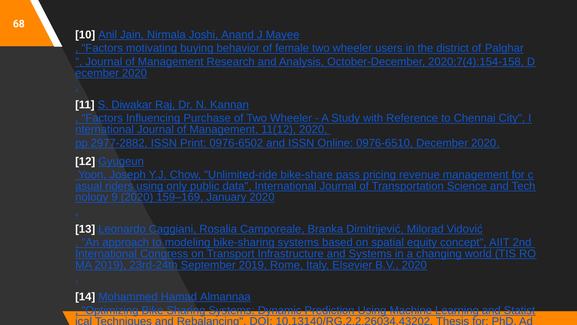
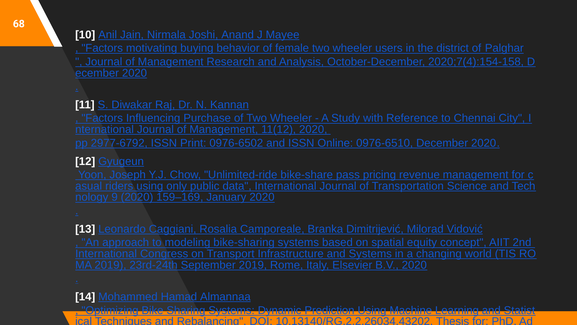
2977-2882: 2977-2882 -> 2977-6792 (119, 143)
